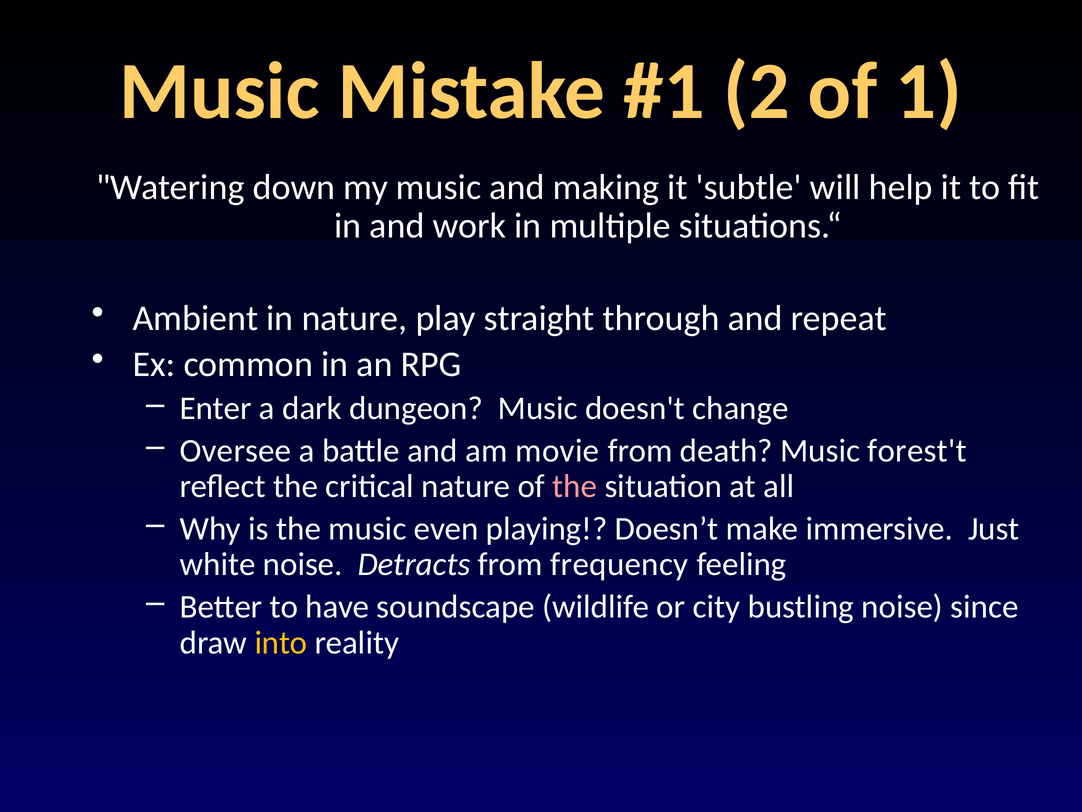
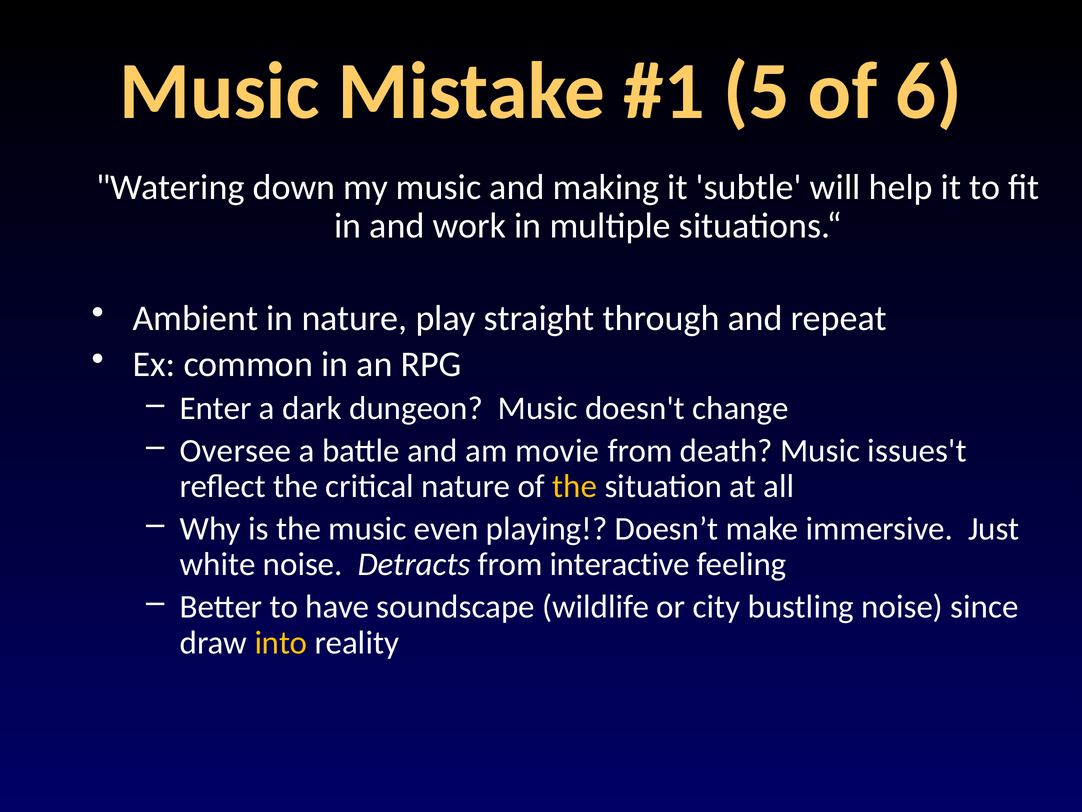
2: 2 -> 5 (756, 91)
1: 1 -> 6 (929, 91)
forest't: forest't -> issues't (917, 451)
the colour: pink -> yellow (575, 486)
frequency: frequency -> interactive (620, 564)
